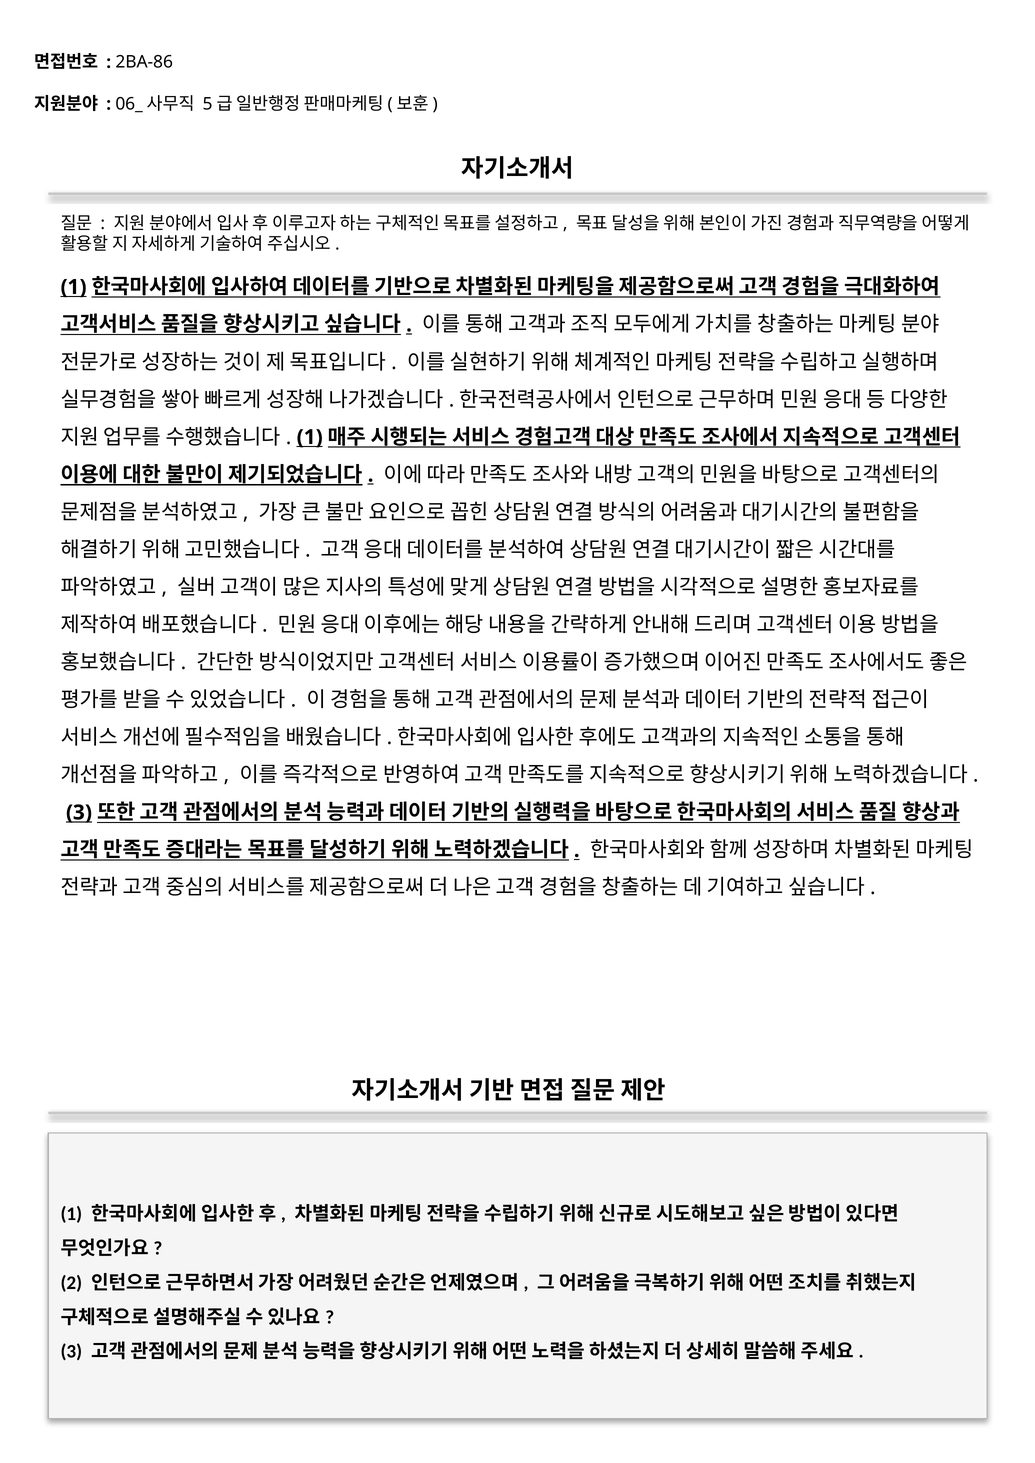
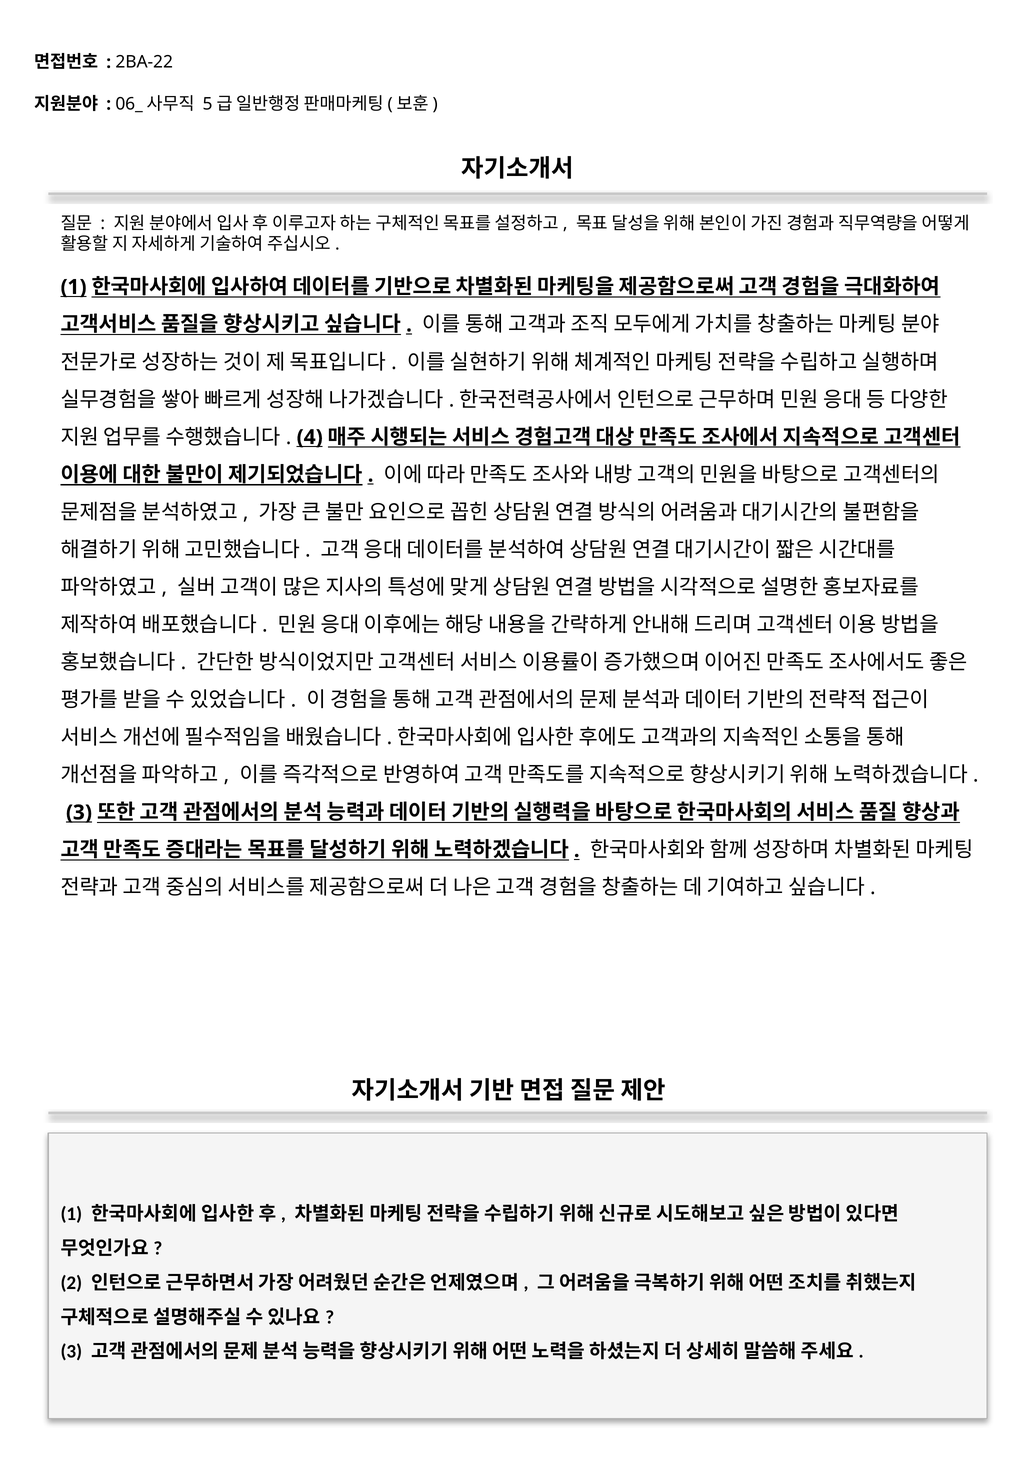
2BA-86: 2BA-86 -> 2BA-22 (144, 62)
1: 1 -> 4 (310, 437)
